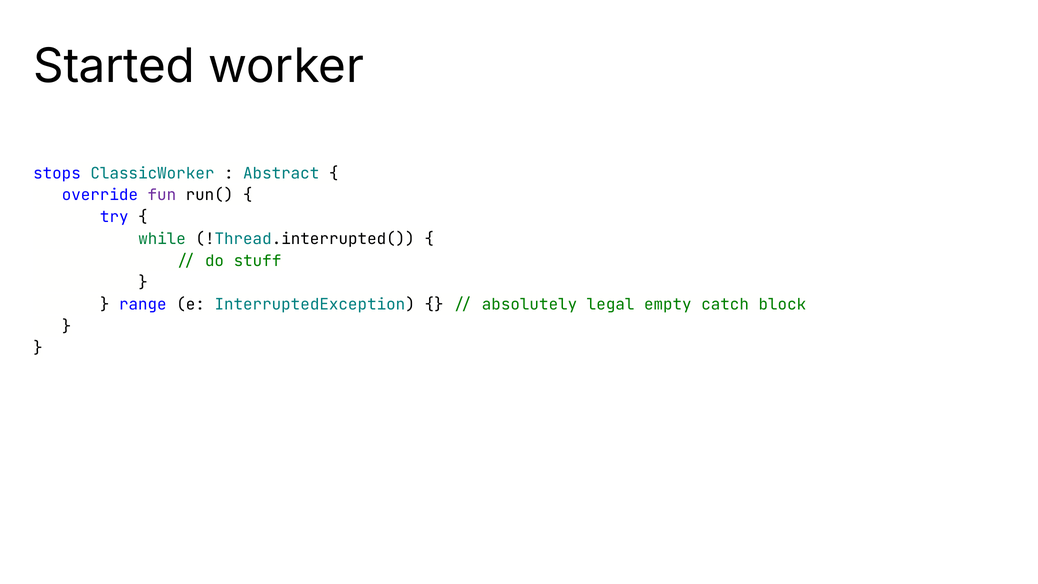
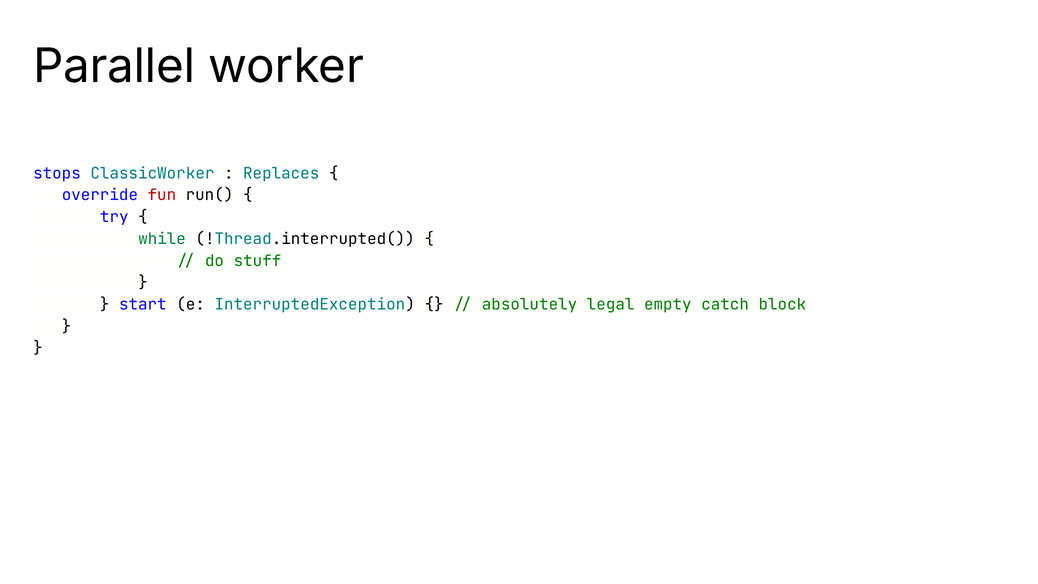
Started: Started -> Parallel (114, 67)
Abstract: Abstract -> Replaces (281, 173)
fun colour: purple -> red (162, 195)
range: range -> start (143, 304)
